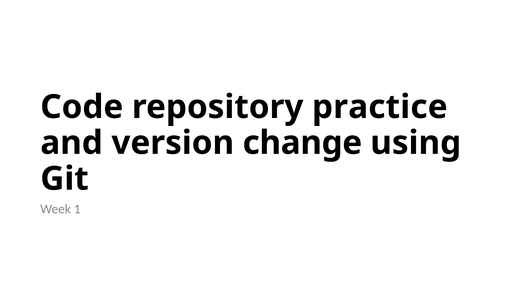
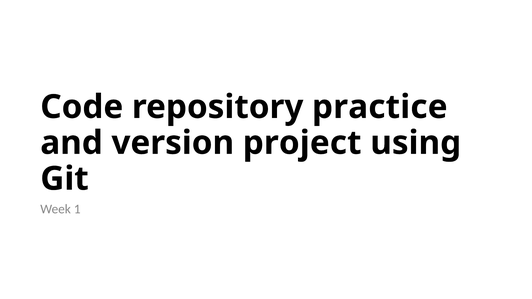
change: change -> project (302, 143)
